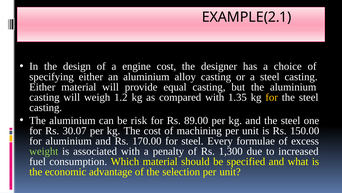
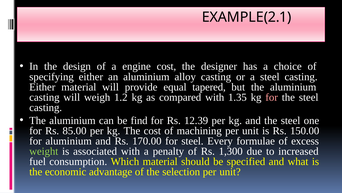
equal casting: casting -> tapered (209, 87)
for colour: yellow -> pink (272, 97)
risk: risk -> find (139, 120)
89.00: 89.00 -> 12.39 (196, 120)
30.07: 30.07 -> 85.00 (74, 130)
